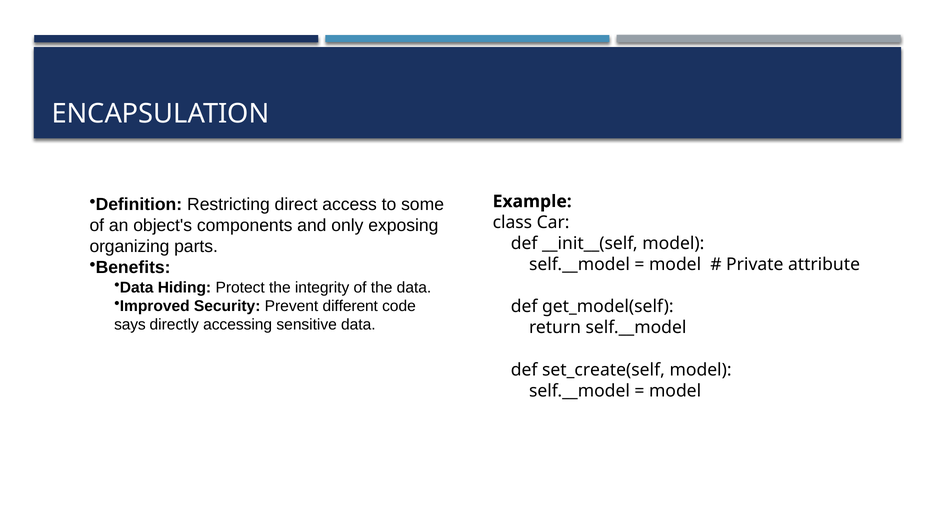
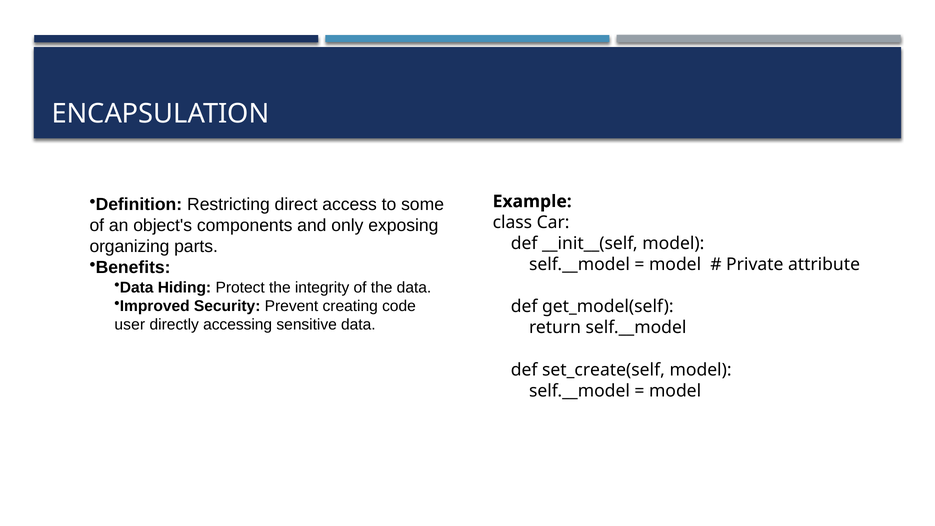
different: different -> creating (350, 306)
says: says -> user (130, 325)
